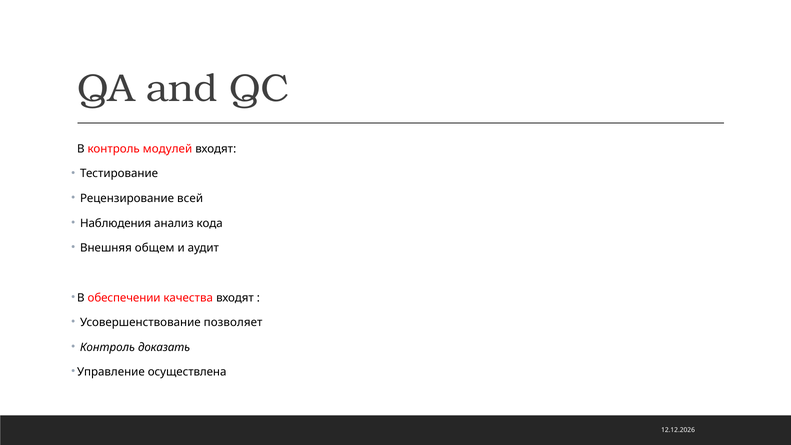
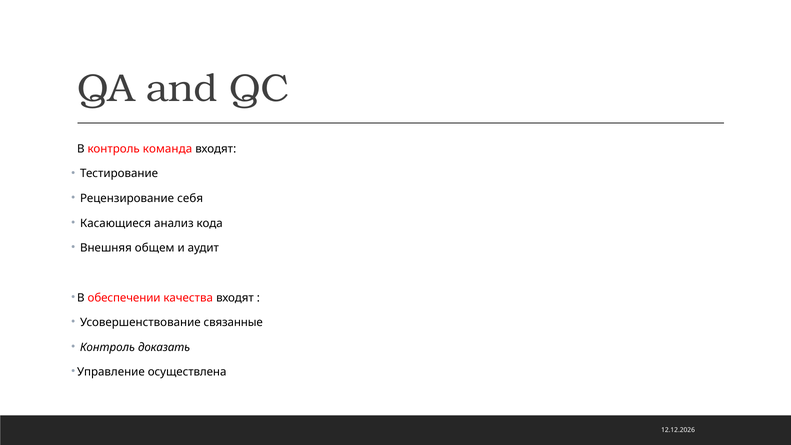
модулей: модулей -> команда (168, 149)
всей: всей -> себя (190, 198)
Наблюдения: Наблюдения -> Касающиеся (116, 223)
позволяет: позволяет -> связанные (233, 322)
